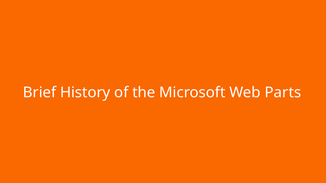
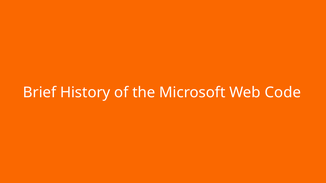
Parts: Parts -> Code (283, 93)
